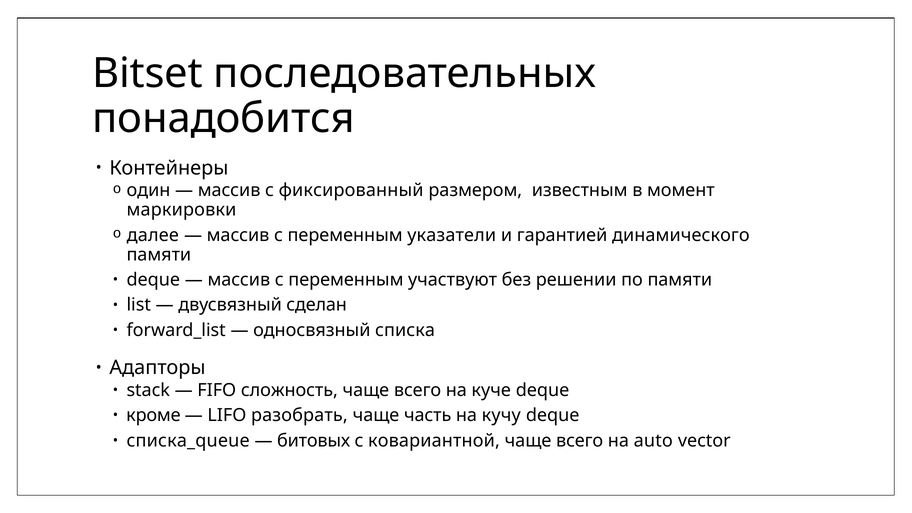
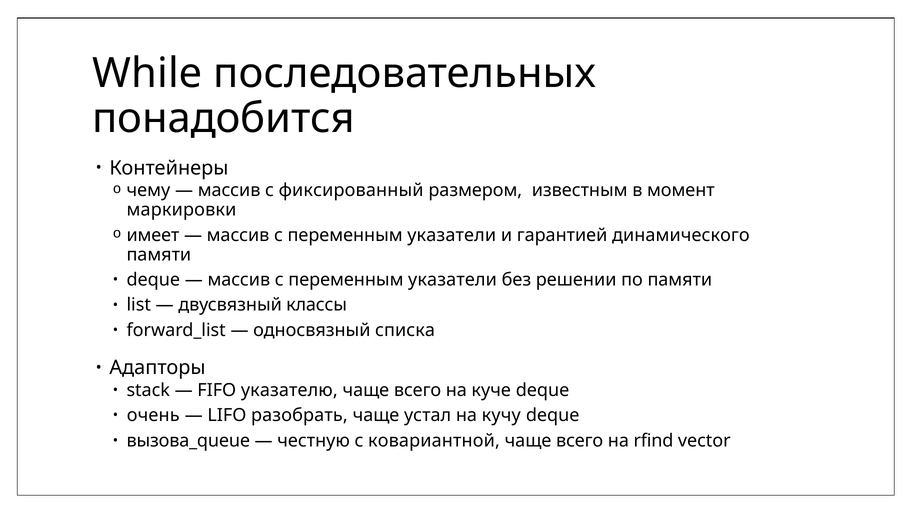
Bitset: Bitset -> While (147, 73)
один: один -> чему (148, 190)
далее: далее -> имеет (153, 235)
участвуют: участвуют -> указатели (453, 280)
сделан: сделан -> классы (317, 305)
сложность: сложность -> указателю (289, 390)
кроме: кроме -> очень (153, 415)
часть: часть -> устал (428, 415)
списка_queue: списка_queue -> вызова_queue (188, 441)
битовых: битовых -> честную (314, 441)
auto: auto -> rfind (653, 441)
